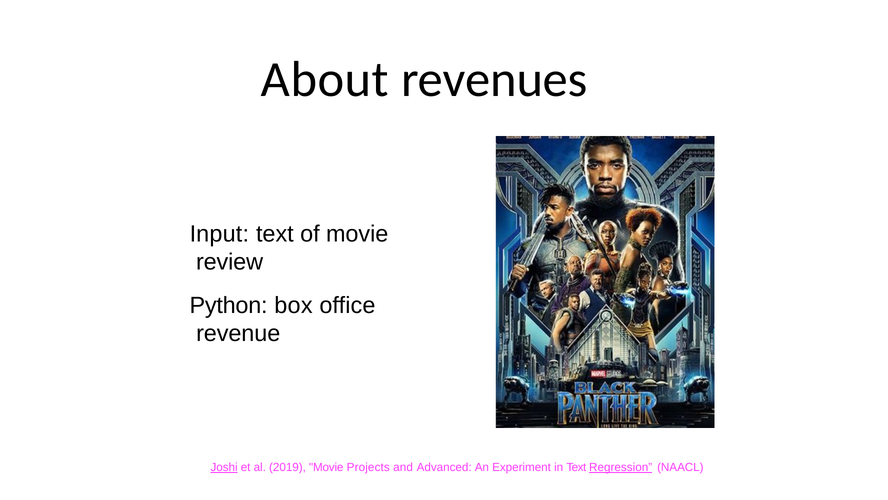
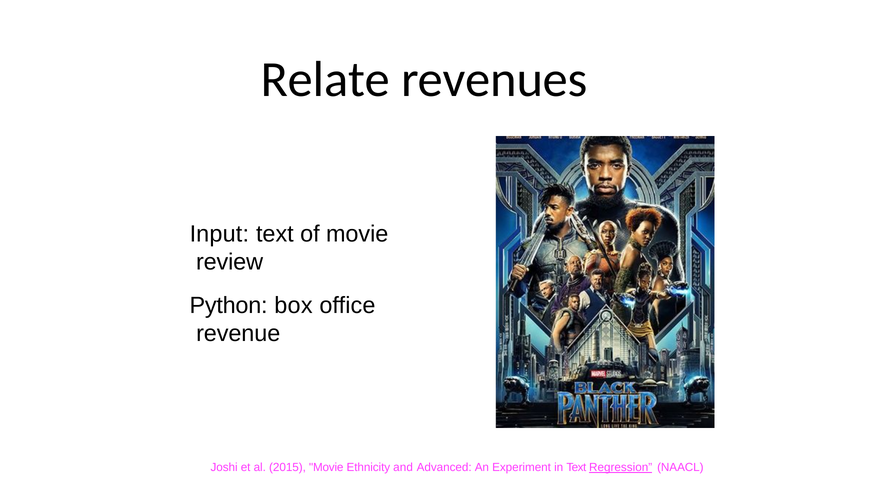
About: About -> Relate (325, 79)
Joshi underline: present -> none (224, 467)
2019: 2019 -> 2015 (288, 467)
Projects: Projects -> Ethnicity (368, 467)
